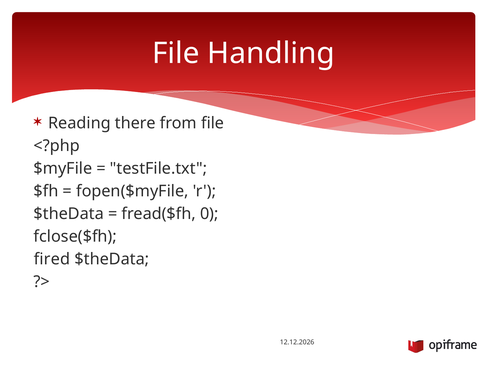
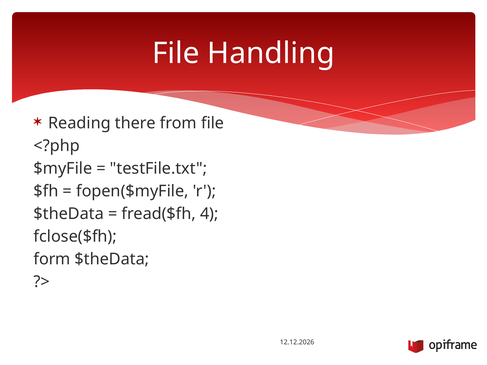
0: 0 -> 4 (209, 214)
fired: fired -> form (52, 259)
